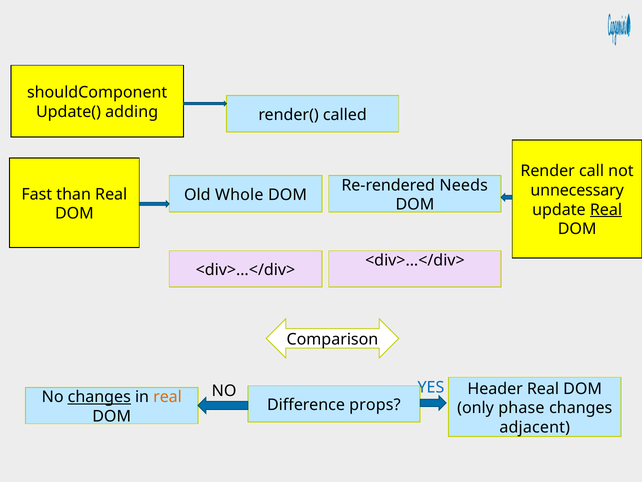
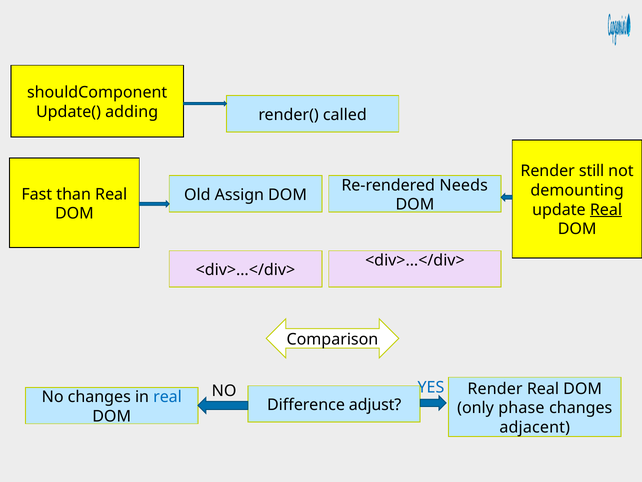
call: call -> still (592, 171)
unnecessary: unnecessary -> demounting (577, 190)
Whole: Whole -> Assign (239, 195)
Header: Header -> Render (495, 388)
changes underline: present -> none (99, 397)
real colour: orange -> blue (168, 397)
props: props -> adjust (375, 405)
